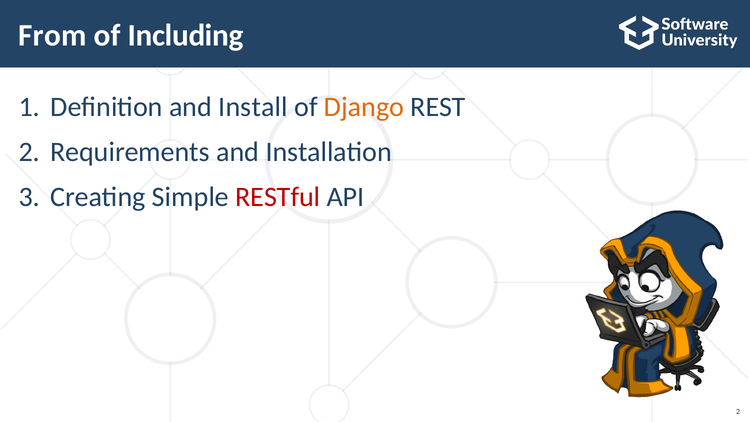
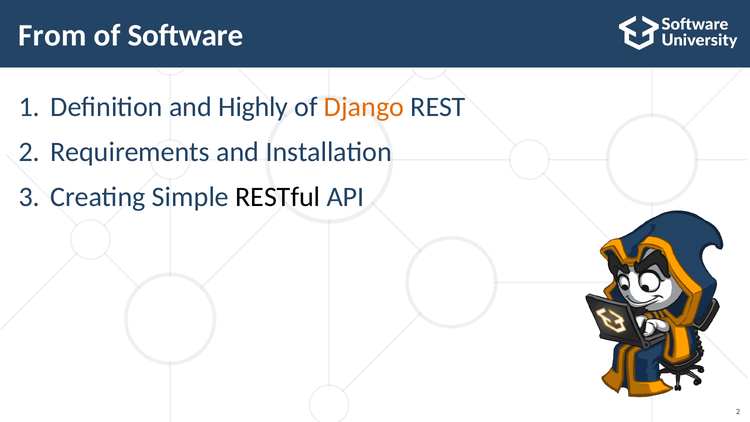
Including: Including -> Software (186, 36)
Install: Install -> Highly (253, 107)
RESTful colour: red -> black (278, 197)
